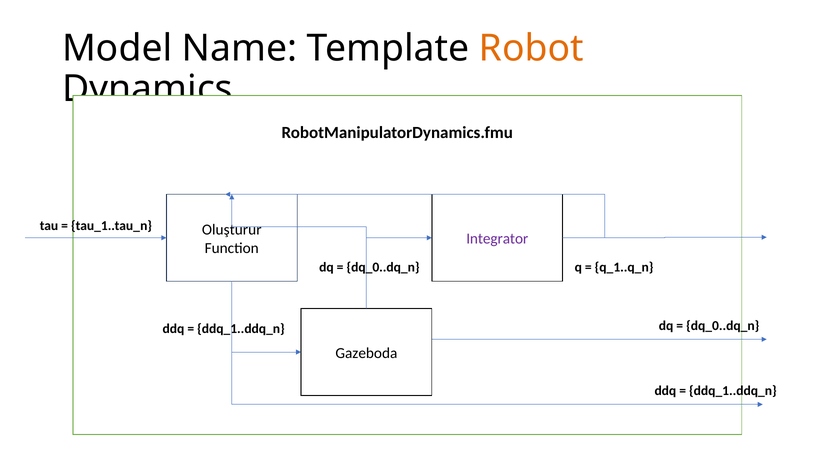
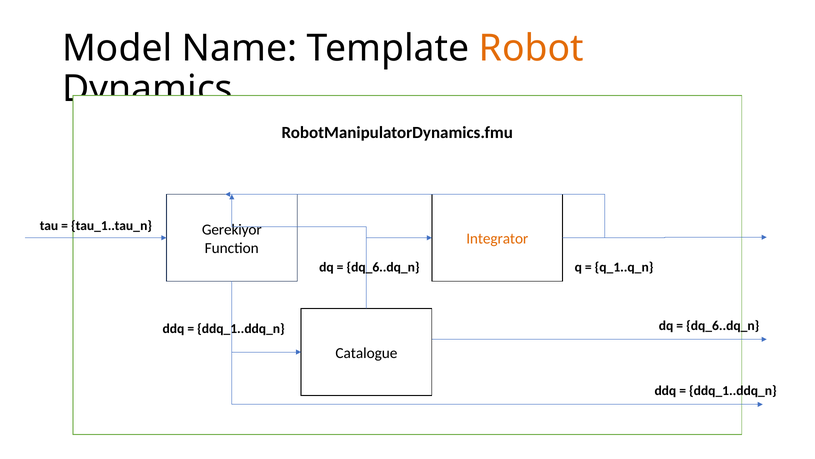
Oluşturur: Oluşturur -> Gerekiyor (232, 229)
Integrator colour: purple -> orange (497, 239)
dq_0..dq_n: dq_0..dq_n -> dq_6..dq_n (383, 267)
dq_0..dq_n: dq_0..dq_n -> dq_6..dq_n (723, 325)
Gazeboda: Gazeboda -> Catalogue (366, 353)
